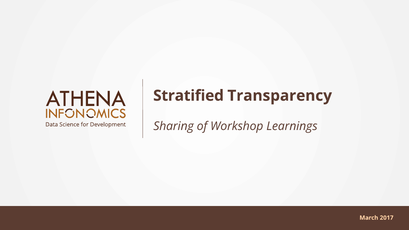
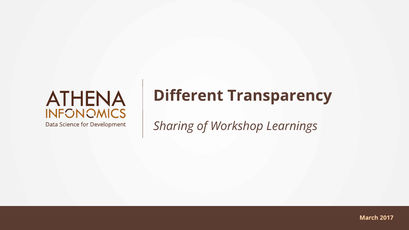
Stratified: Stratified -> Different (188, 96)
